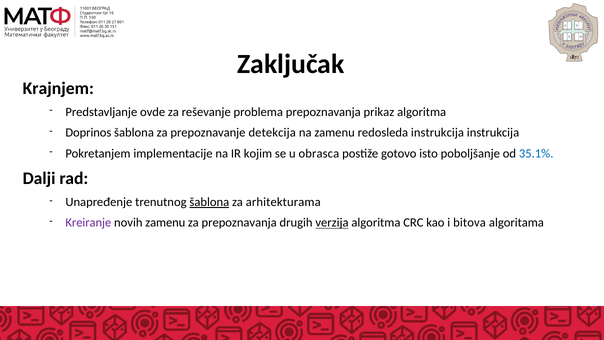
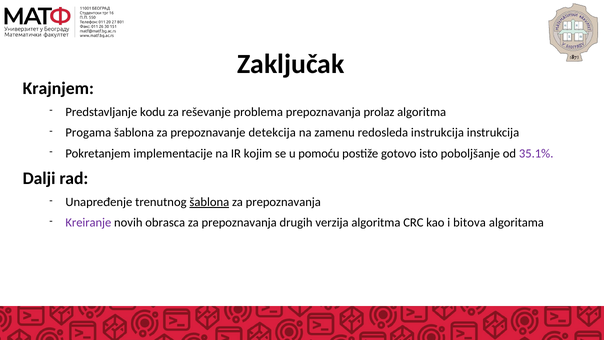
ovde: ovde -> kodu (153, 112)
prikaz: prikaz -> prolaz (379, 112)
Doprinos: Doprinos -> Progama (88, 133)
obrasca: obrasca -> pomoću (319, 153)
35.1% colour: blue -> purple (536, 153)
arhitekturama: arhitekturama -> prepoznavanja (283, 202)
novih zamenu: zamenu -> obrasca (165, 223)
verzija underline: present -> none (332, 223)
